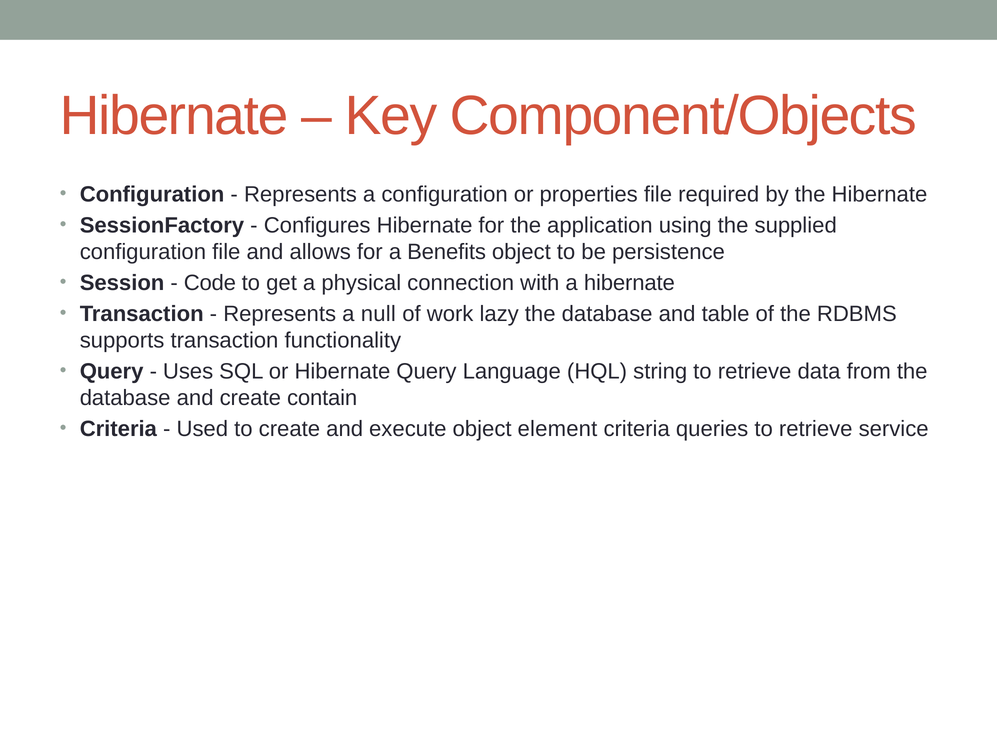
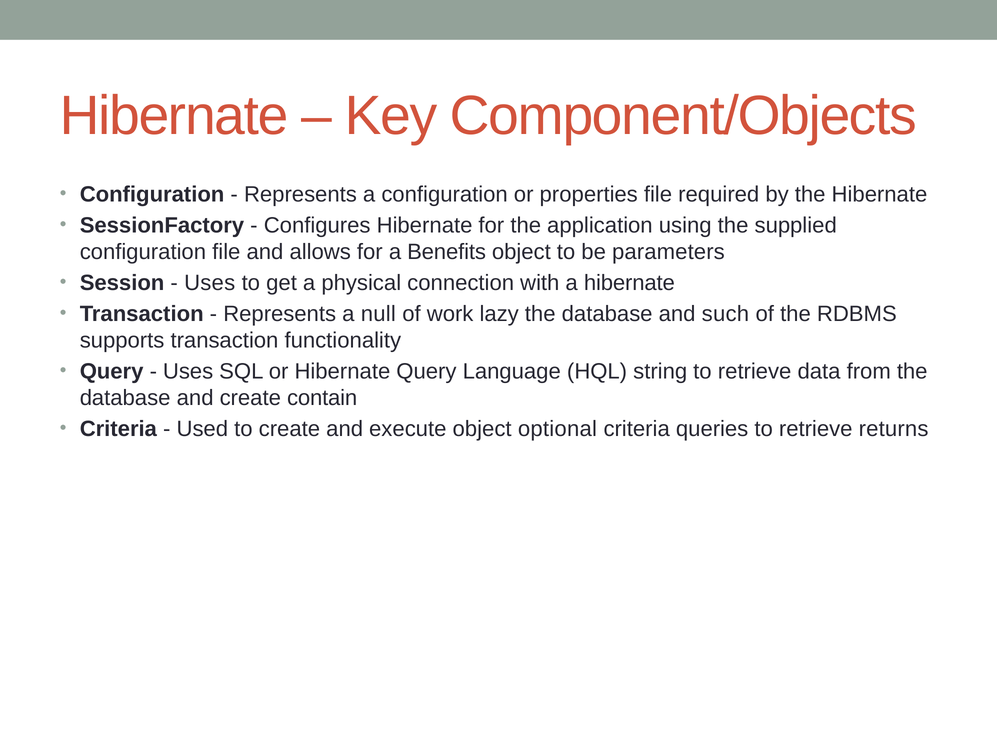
persistence: persistence -> parameters (668, 252)
Code: Code -> Uses (210, 283)
table: table -> such (725, 314)
element: element -> optional (557, 429)
service: service -> returns (894, 429)
